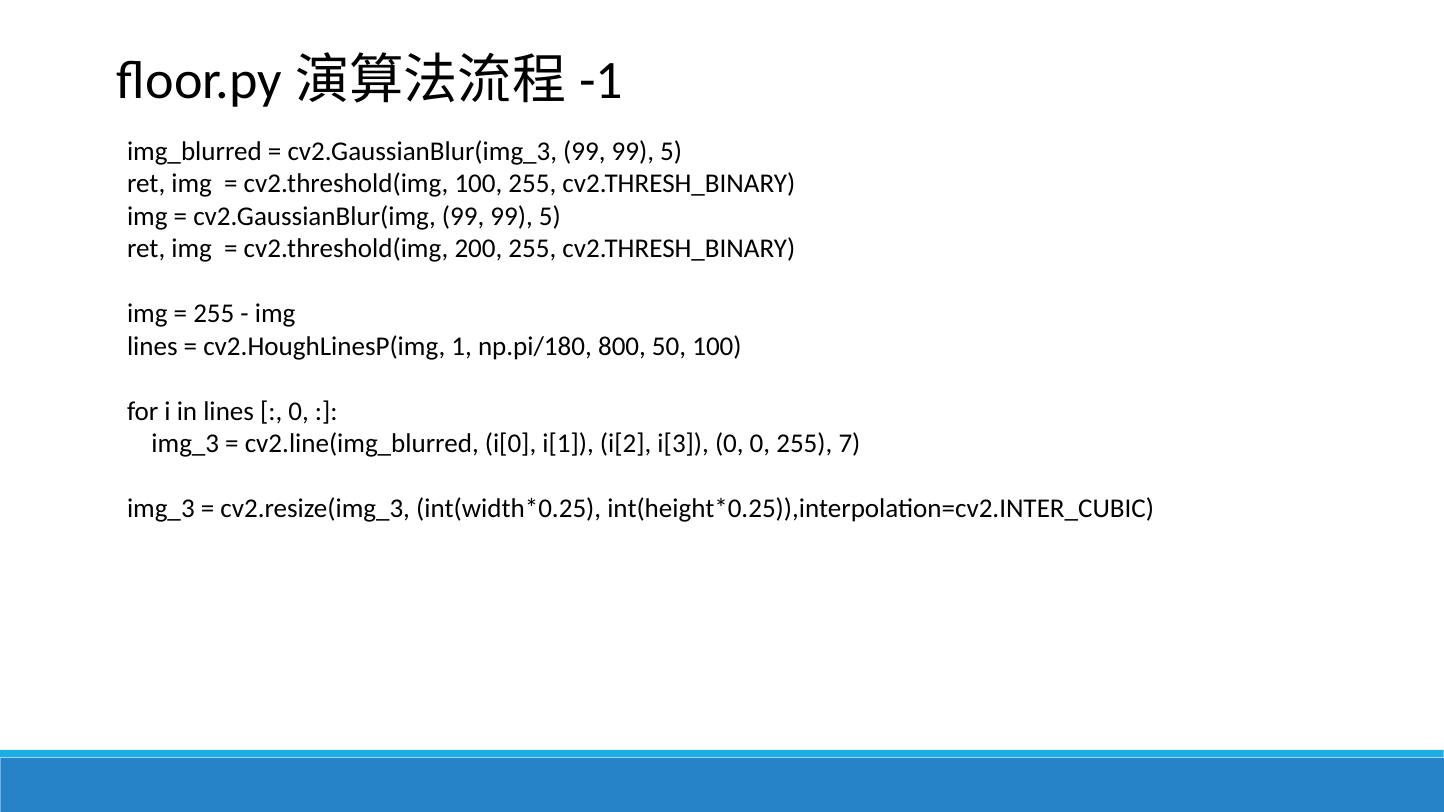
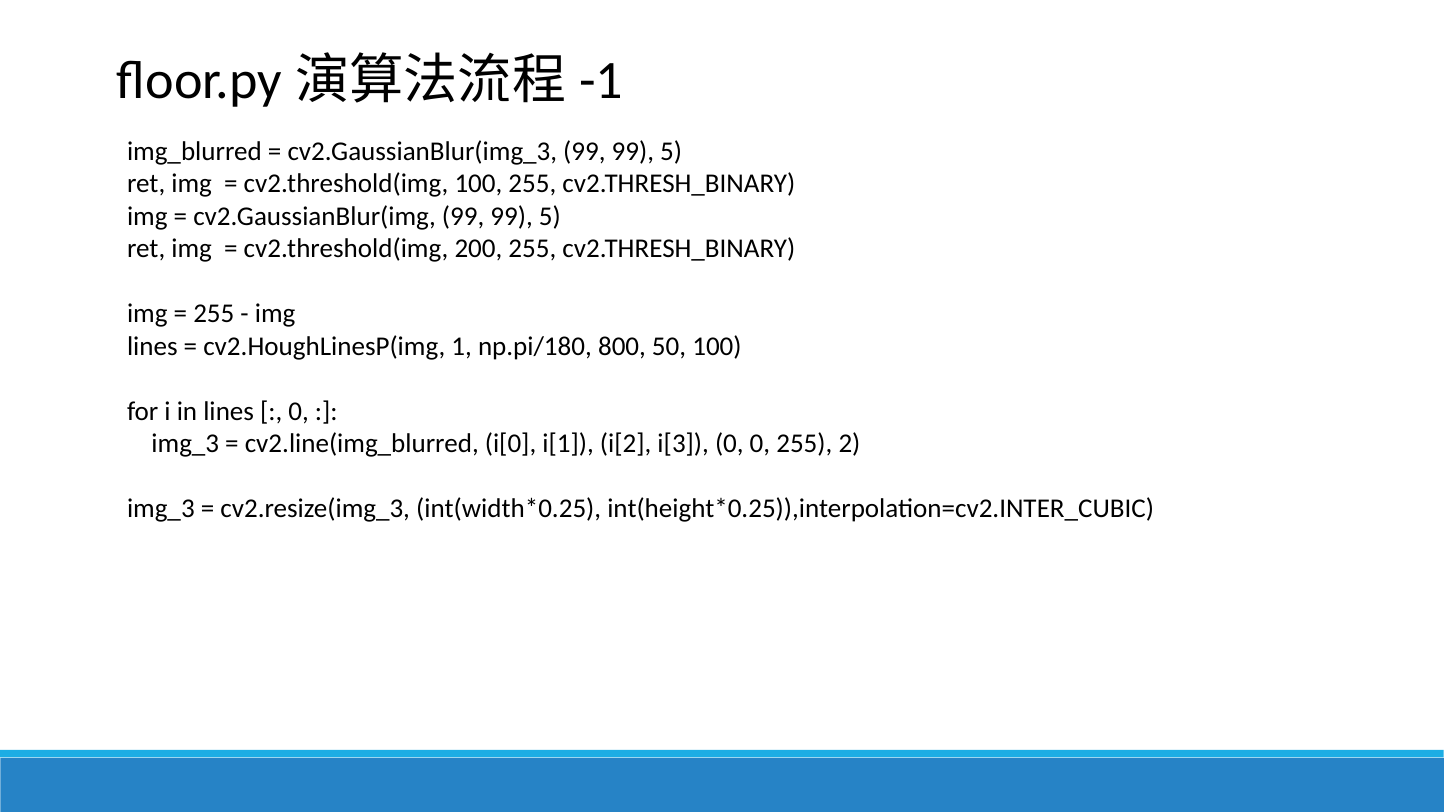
7: 7 -> 2 (849, 444)
